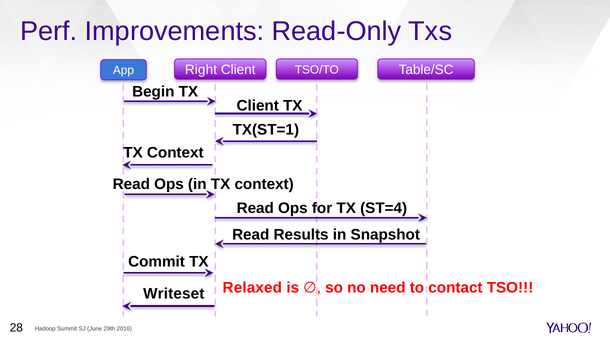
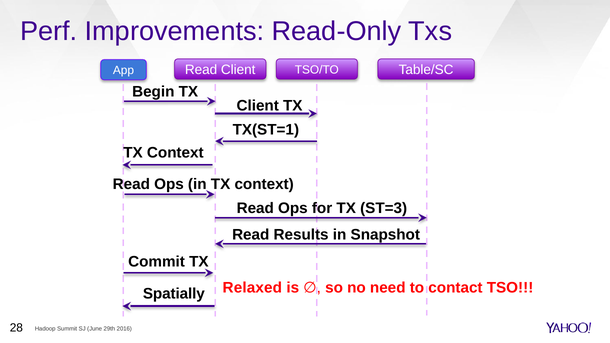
Right: Right -> Read (201, 70)
ST=4: ST=4 -> ST=3 (384, 208)
Writeset: Writeset -> Spatially (174, 294)
